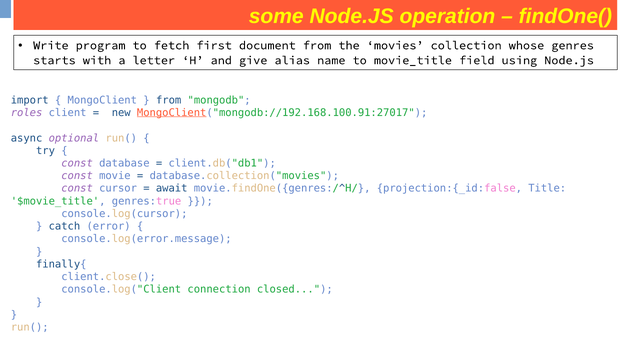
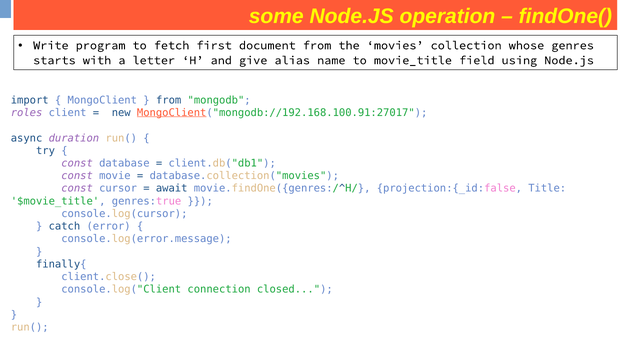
optional: optional -> duration (74, 138)
